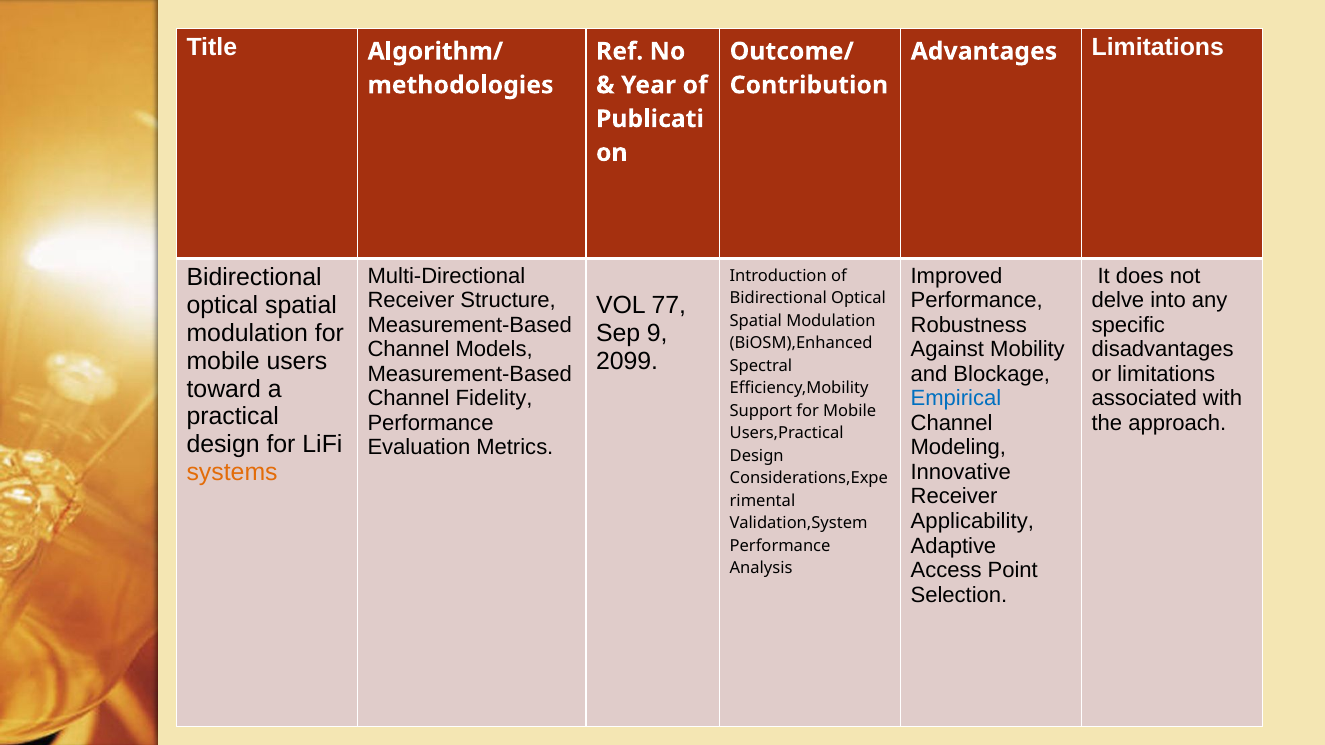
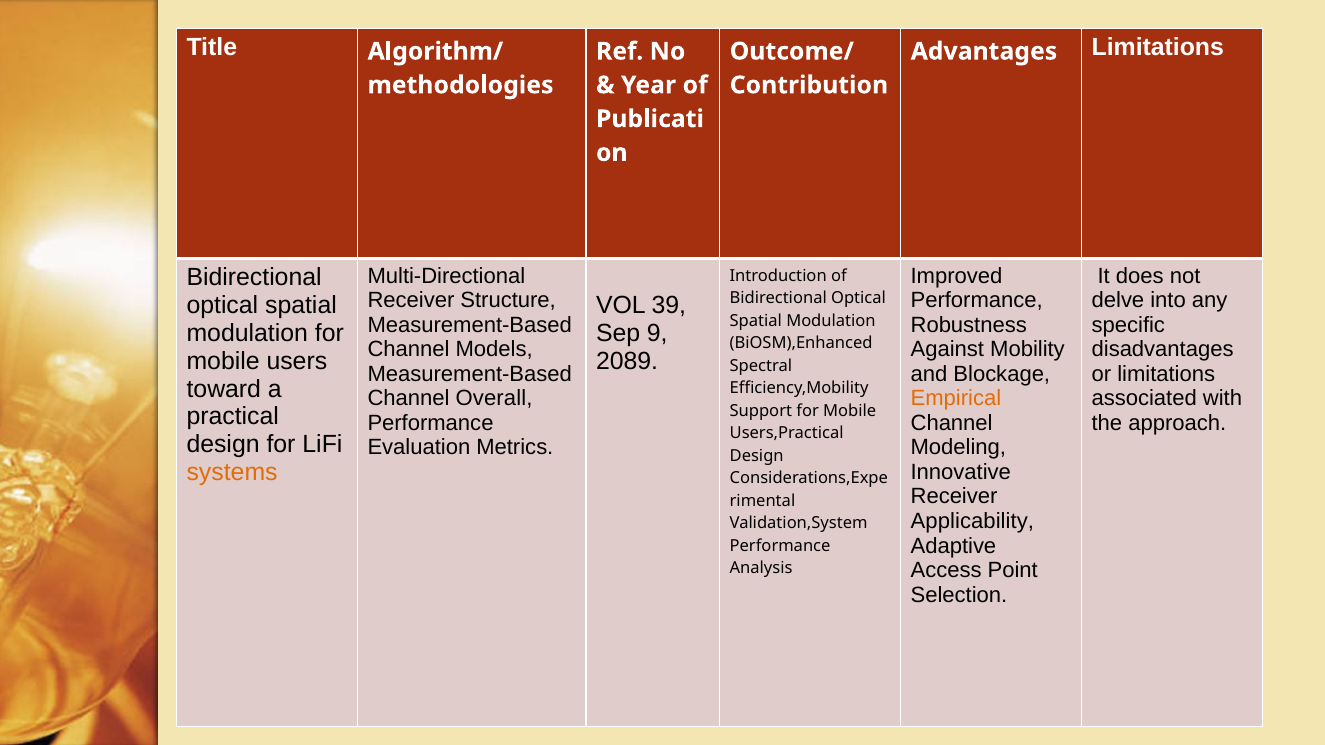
77: 77 -> 39 (669, 306)
2099: 2099 -> 2089 (627, 361)
Fidelity: Fidelity -> Overall (494, 399)
Empirical colour: blue -> orange (956, 399)
